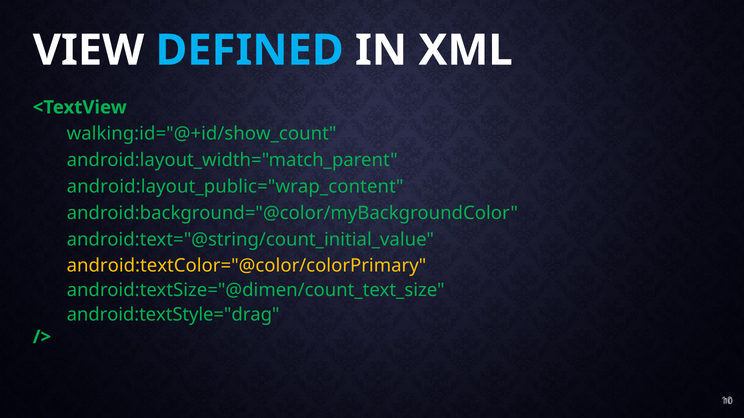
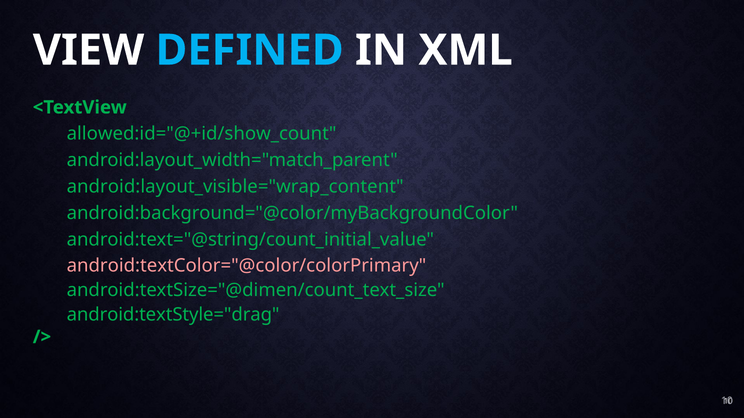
walking:id="@+id/show_count: walking:id="@+id/show_count -> allowed:id="@+id/show_count (202, 134)
android:layout_public="wrap_content: android:layout_public="wrap_content -> android:layout_visible="wrap_content (235, 187)
android:textColor="@color/colorPrimary colour: yellow -> pink (246, 266)
